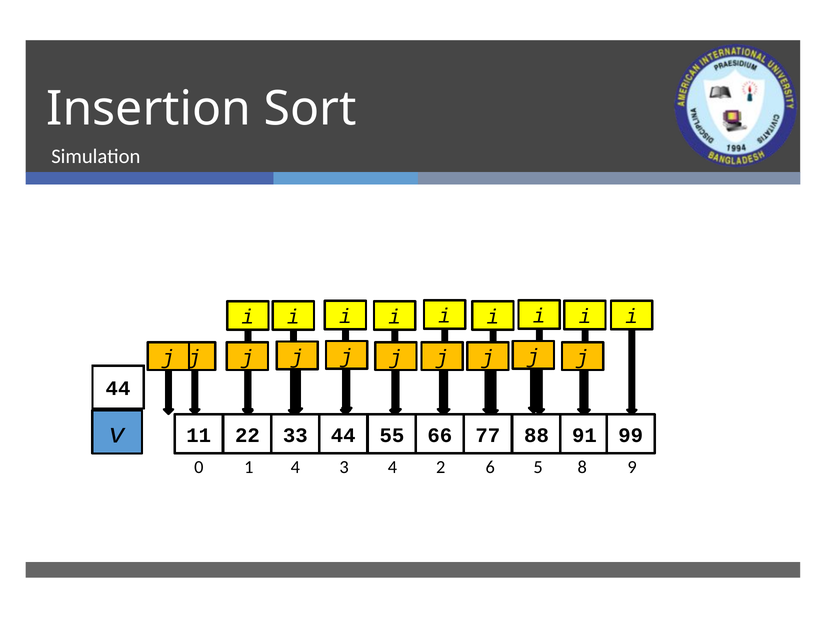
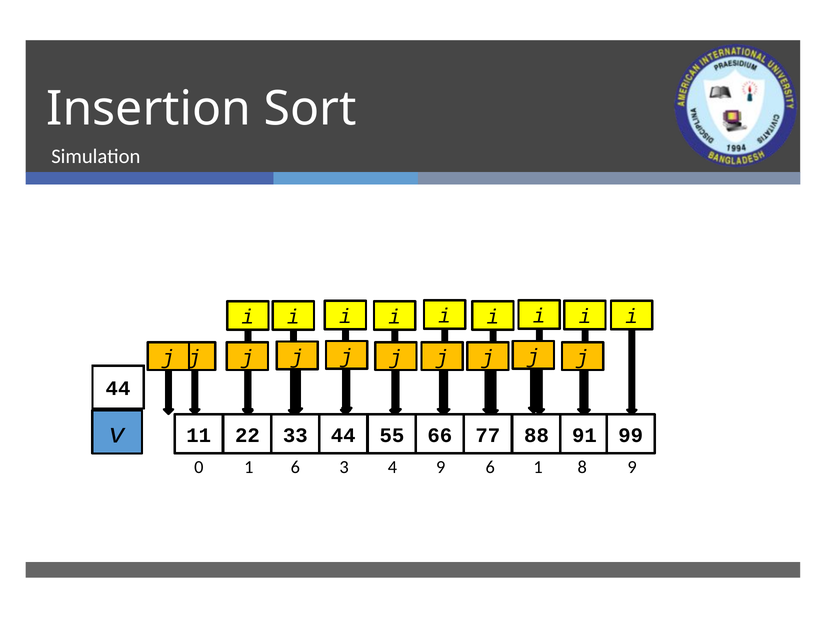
4 2: 2 -> 9 (441, 468)
6 5: 5 -> 1 (538, 468)
1 4: 4 -> 6 (295, 468)
